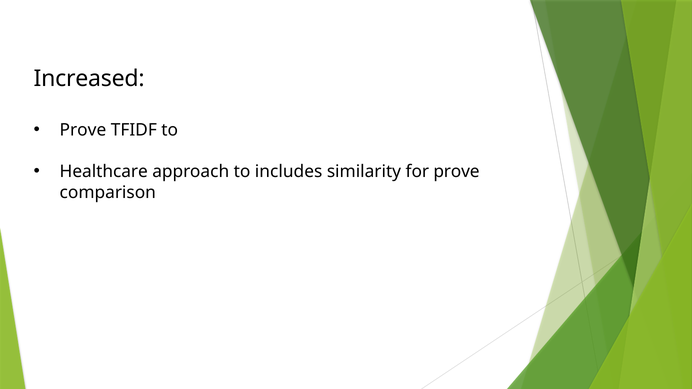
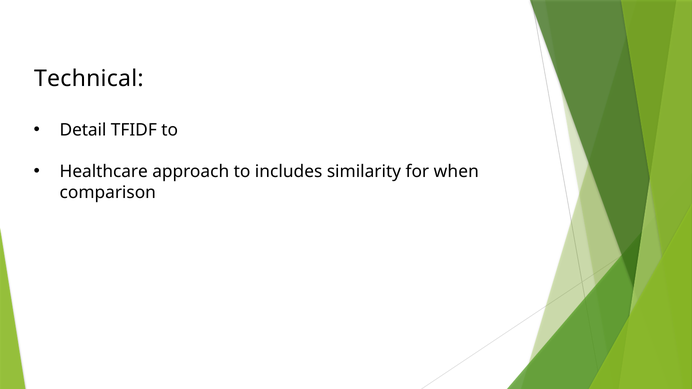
Increased: Increased -> Technical (89, 79)
Prove: Prove -> Detail (83, 130)
for prove: prove -> when (456, 172)
